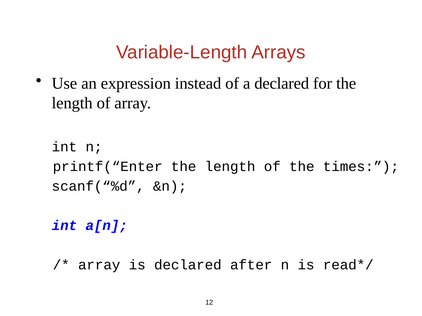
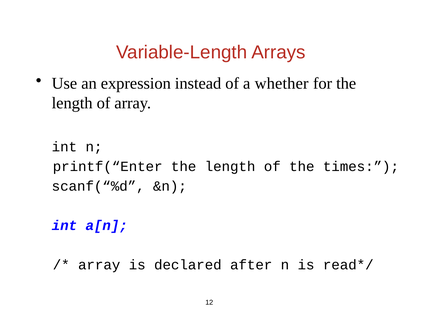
a declared: declared -> whether (282, 83)
